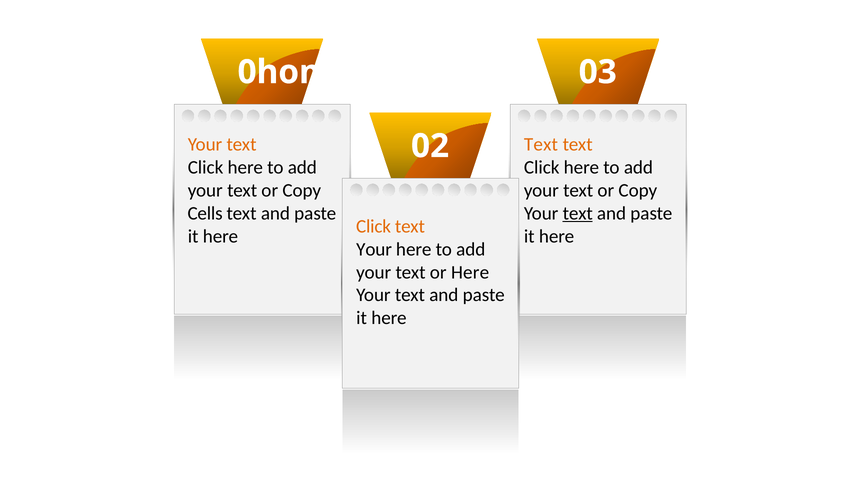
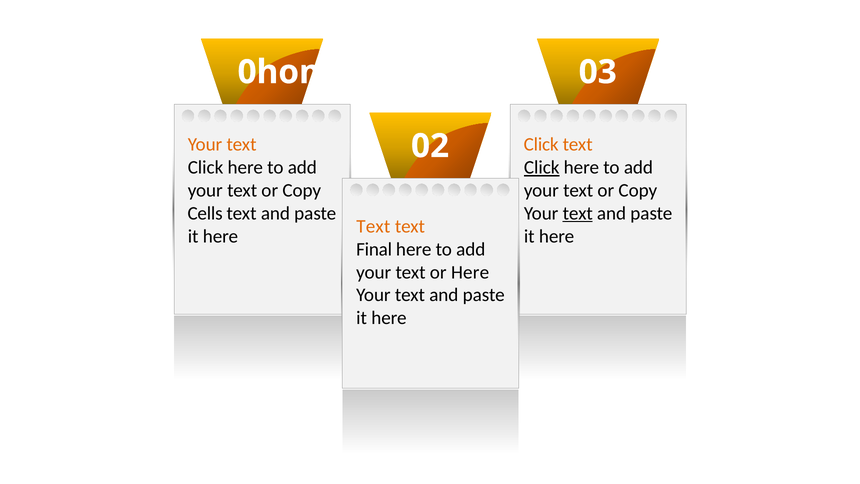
Text: Text -> Click (541, 145)
Click underline: none -> present (542, 167)
Click: Click -> Text (373, 226)
Your: Your -> Final (374, 249)
